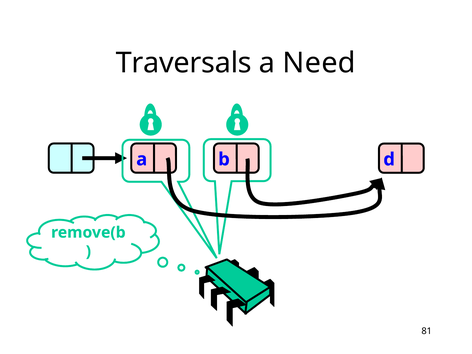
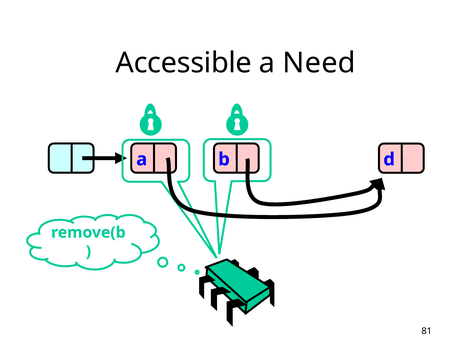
Traversals: Traversals -> Accessible (184, 63)
